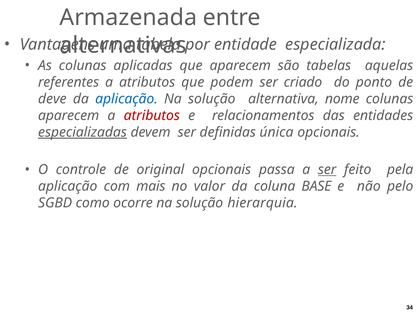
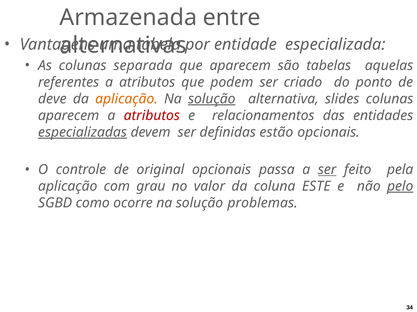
aplicadas: aplicadas -> separada (143, 66)
aplicação colour: blue -> orange (126, 99)
solução underline: none -> present (212, 99)
nome: nome -> slides (342, 99)
única: única -> estão (276, 132)
mais: mais -> grau (151, 187)
BASE: BASE -> ESTE (316, 187)
pelo underline: none -> present (400, 187)
hierarquia: hierarquia -> problemas (263, 203)
